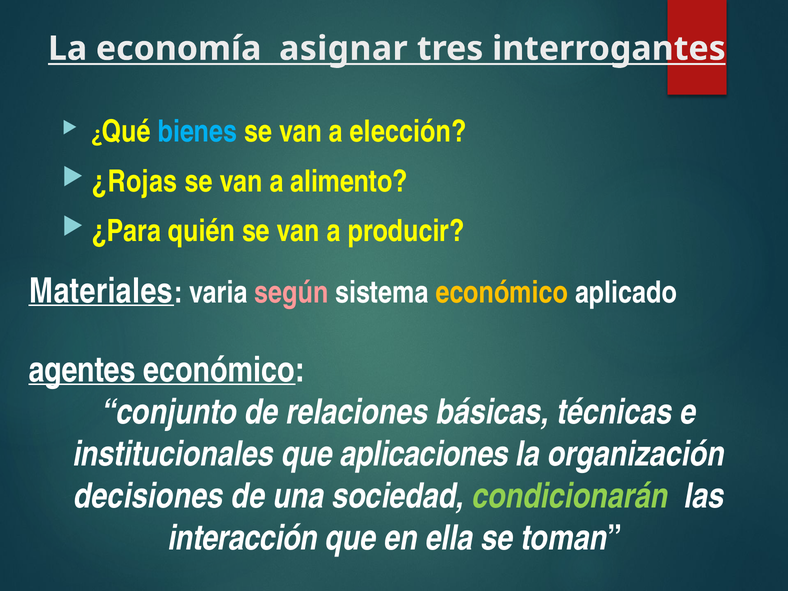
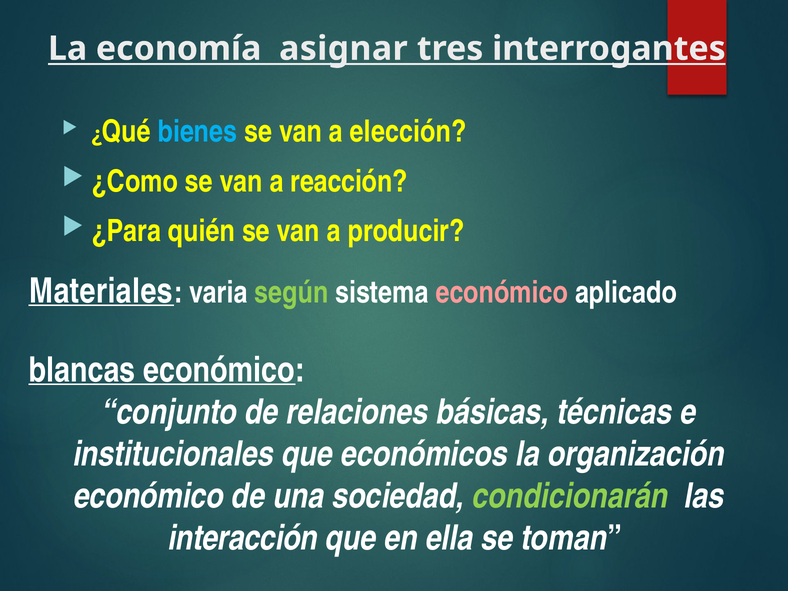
¿Rojas: ¿Rojas -> ¿Como (135, 181)
alimento: alimento -> reacción (349, 181)
según colour: pink -> light green (291, 293)
económico colour: yellow -> pink (502, 293)
agentes: agentes -> blancas (82, 370)
aplicaciones: aplicaciones -> económicos (424, 454)
decisiones: decisiones -> económico (149, 496)
